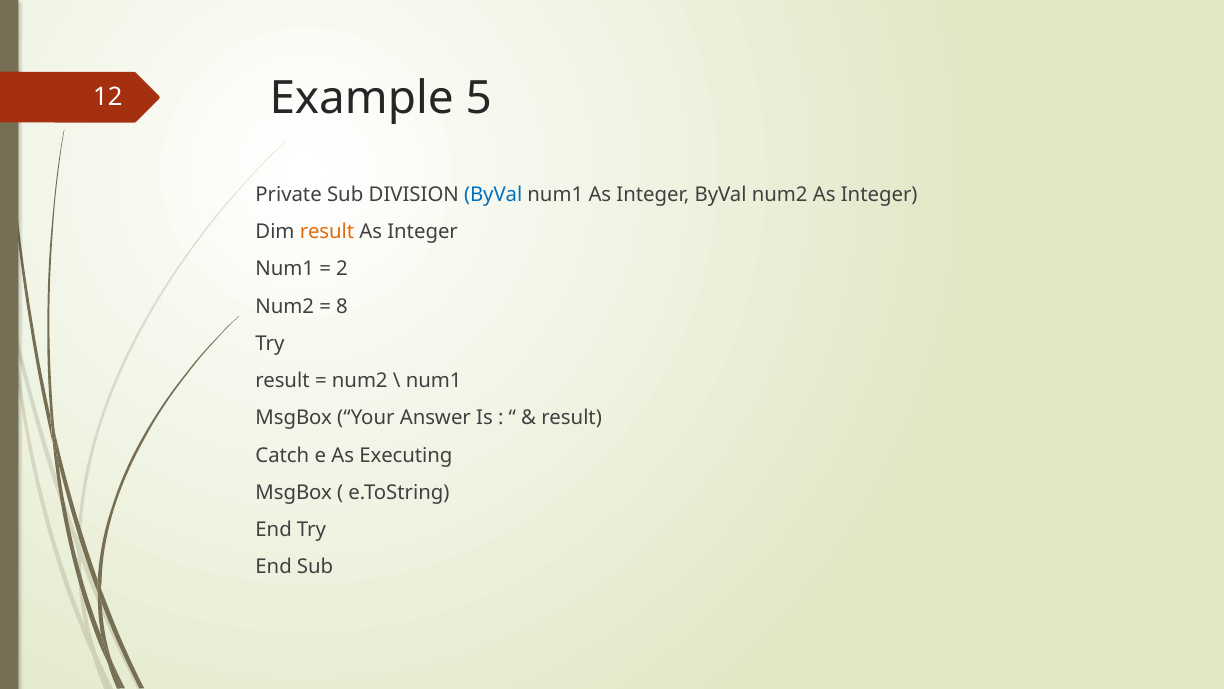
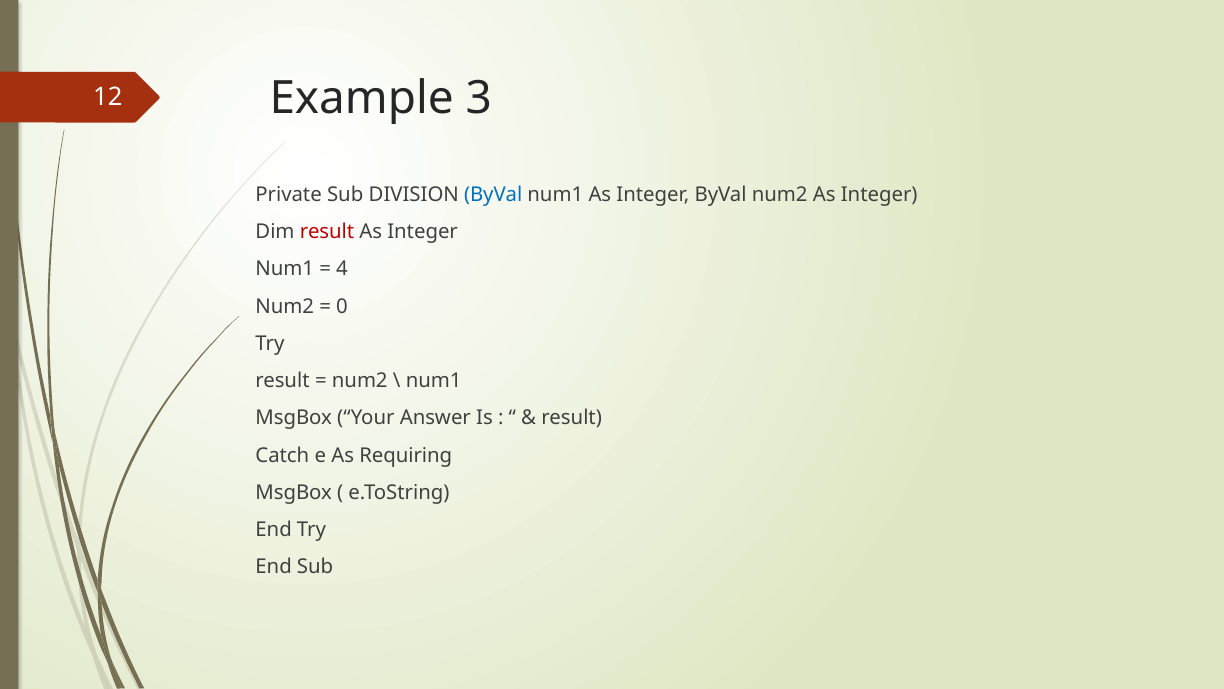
5: 5 -> 3 (479, 98)
result colour: orange -> red (327, 232)
2: 2 -> 4 (342, 269)
8: 8 -> 0 (342, 306)
Executing: Executing -> Requiring (406, 455)
